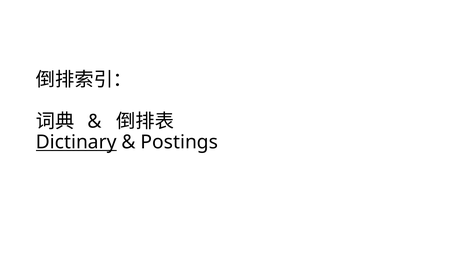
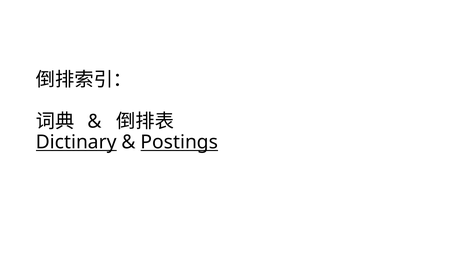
Postings underline: none -> present (179, 142)
